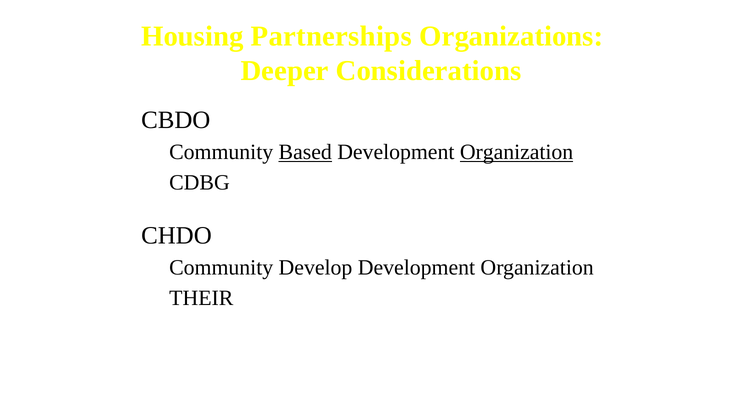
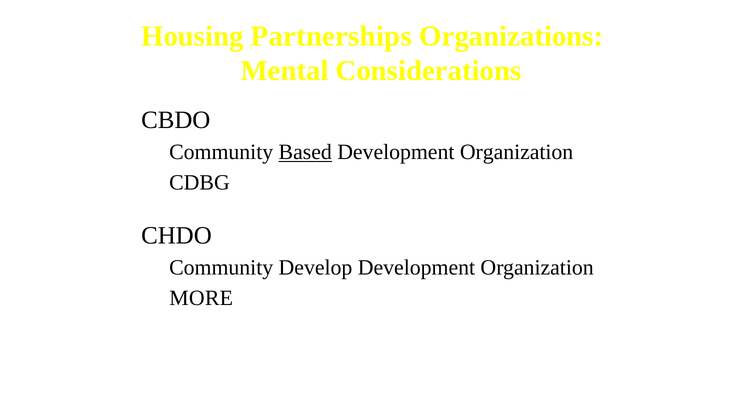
Deeper: Deeper -> Mental (285, 71)
Organization underline: present -> none (517, 152)
THEIR: THEIR -> MORE (201, 298)
